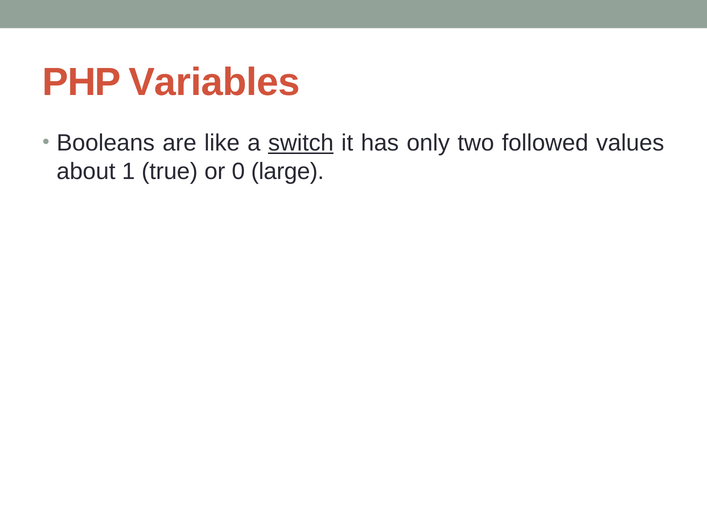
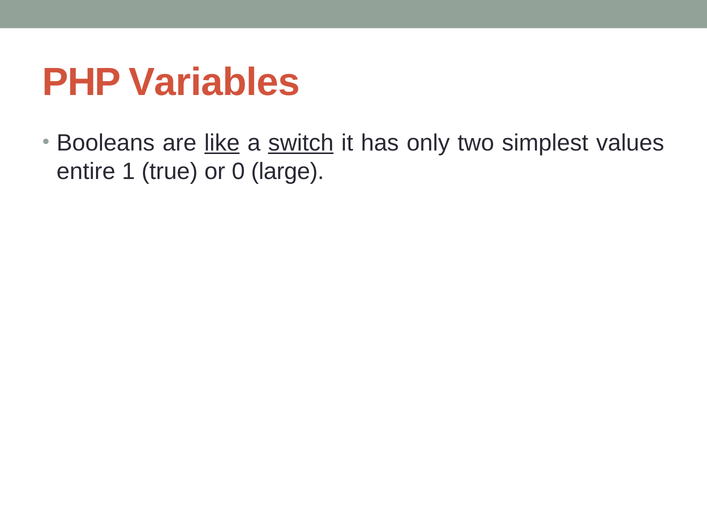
like underline: none -> present (222, 143)
followed: followed -> simplest (545, 143)
about: about -> entire (86, 171)
